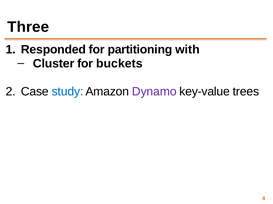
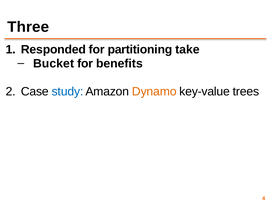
with: with -> take (187, 50)
Cluster: Cluster -> Bucket (54, 64)
buckets: buckets -> benefits (119, 64)
Dynamo colour: purple -> orange (154, 92)
